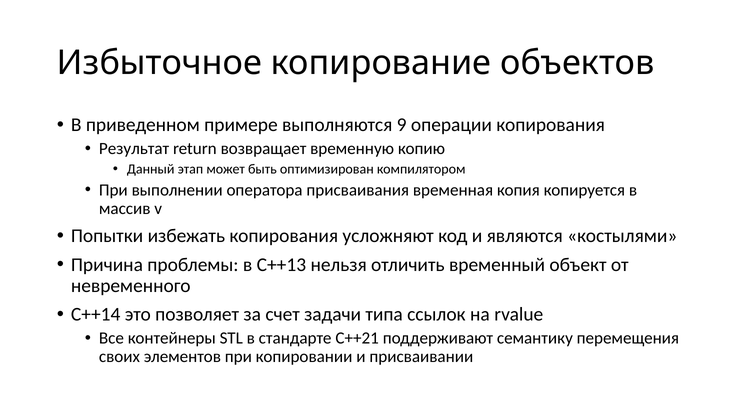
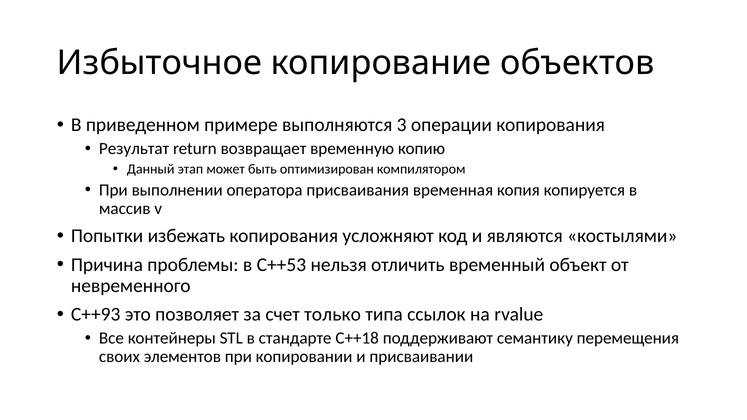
9: 9 -> 3 (402, 125)
C++13: C++13 -> C++53 (281, 265)
C++14: C++14 -> C++93 (96, 315)
задачи: задачи -> только (333, 315)
C++21: C++21 -> C++18 (357, 338)
